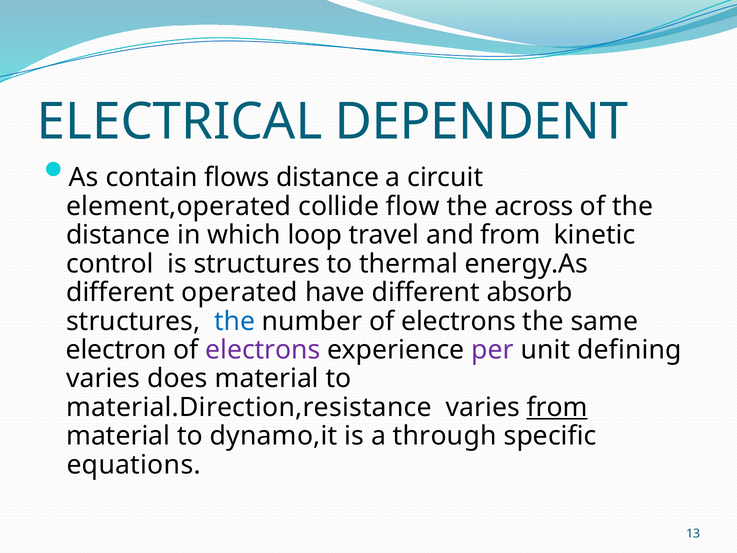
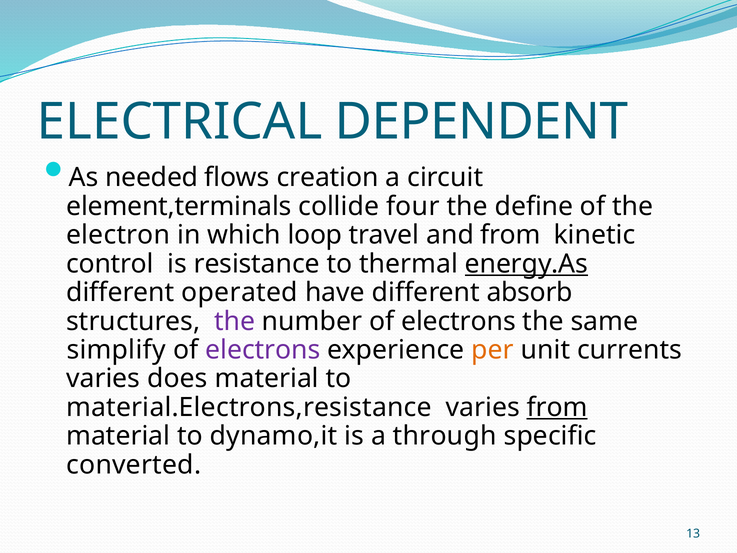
contain: contain -> needed (152, 177)
flows distance: distance -> creation (328, 177)
element,operated: element,operated -> element,terminals (179, 206)
flow: flow -> four (413, 206)
across: across -> define (534, 206)
distance: distance -> electron (118, 235)
is structures: structures -> resistance (257, 264)
energy.As underline: none -> present (526, 264)
the colour: blue -> purple (235, 321)
electron: electron -> simplify (116, 350)
per colour: purple -> orange (493, 350)
defining: defining -> currents (630, 350)
material.Direction,resistance: material.Direction,resistance -> material.Electrons,resistance (249, 407)
equations: equations -> converted (134, 465)
